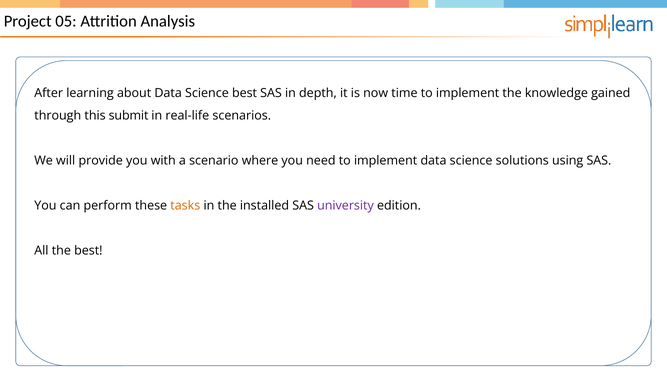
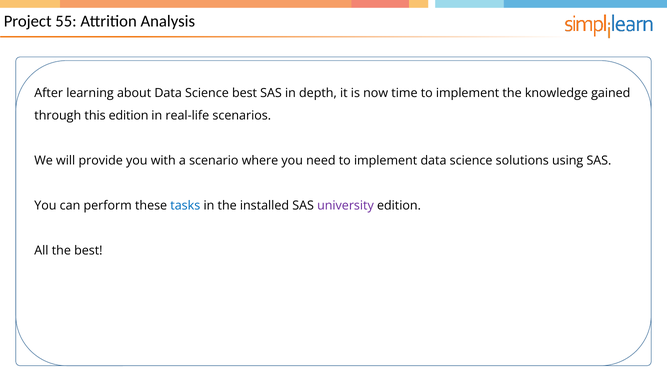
05: 05 -> 55 (66, 21)
this submit: submit -> edition (129, 116)
tasks colour: orange -> blue (185, 206)
